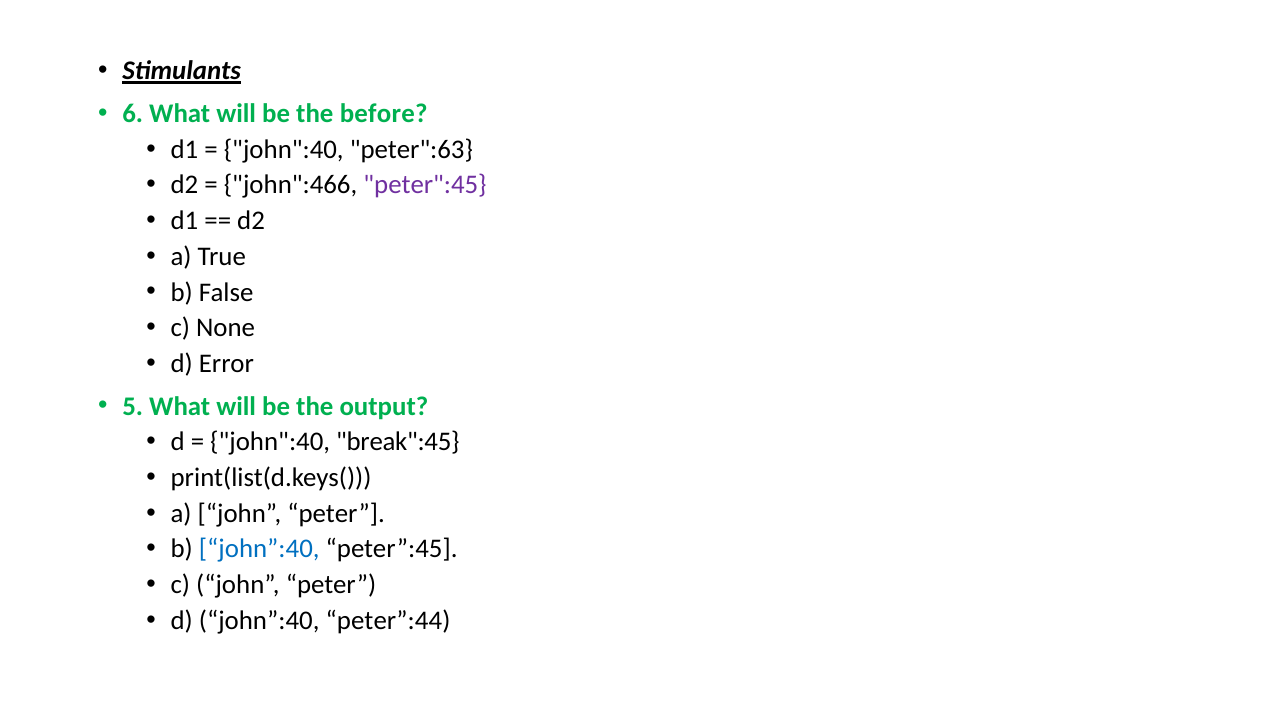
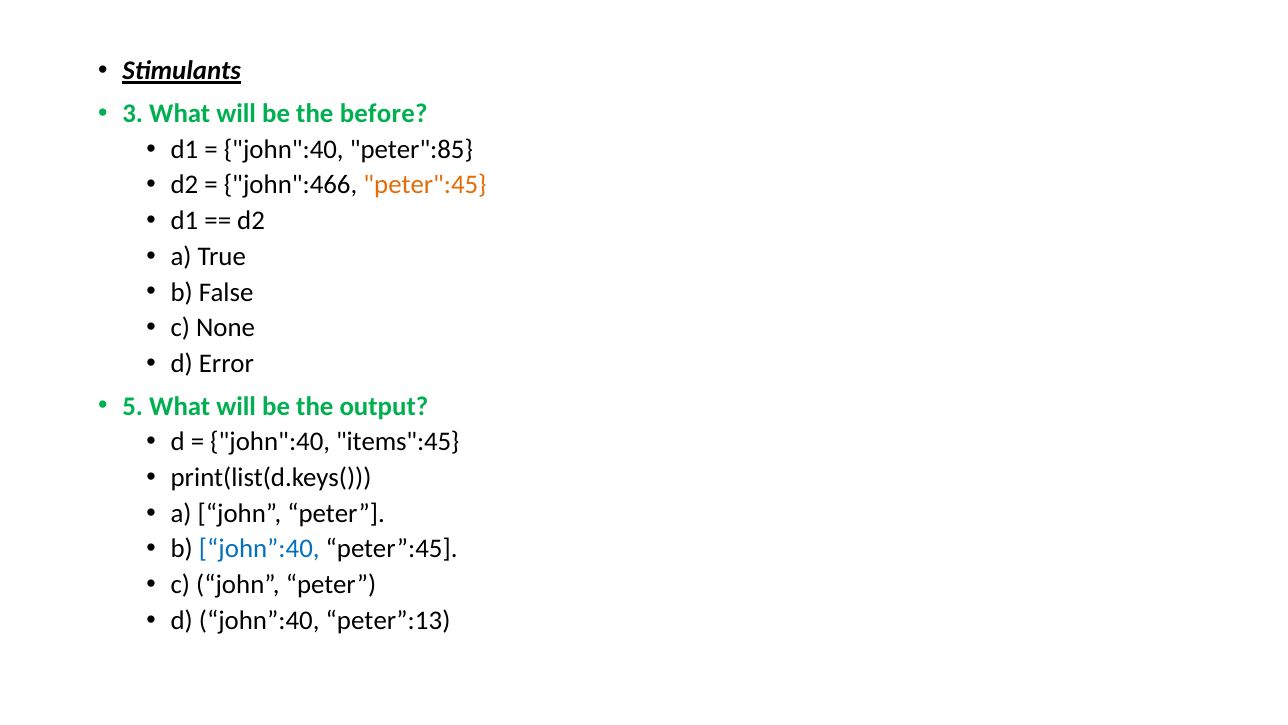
6: 6 -> 3 (133, 113)
peter":63: peter":63 -> peter":85 (411, 149)
peter":45 colour: purple -> orange (425, 185)
break":45: break":45 -> items":45 (398, 442)
peter”:44: peter”:44 -> peter”:13 (388, 620)
